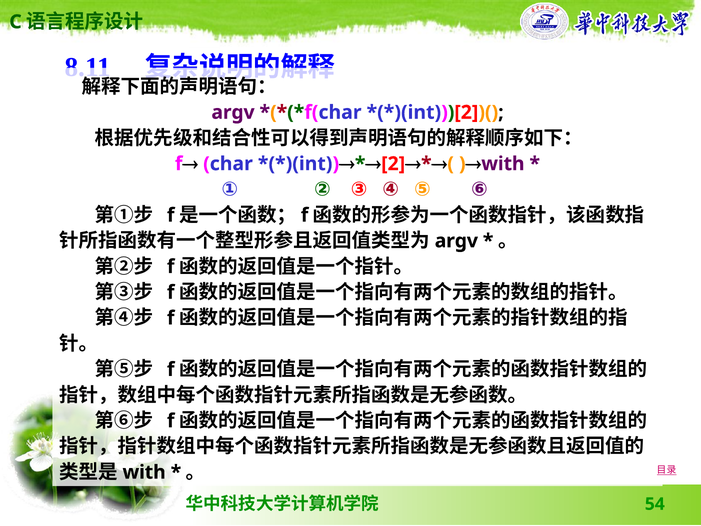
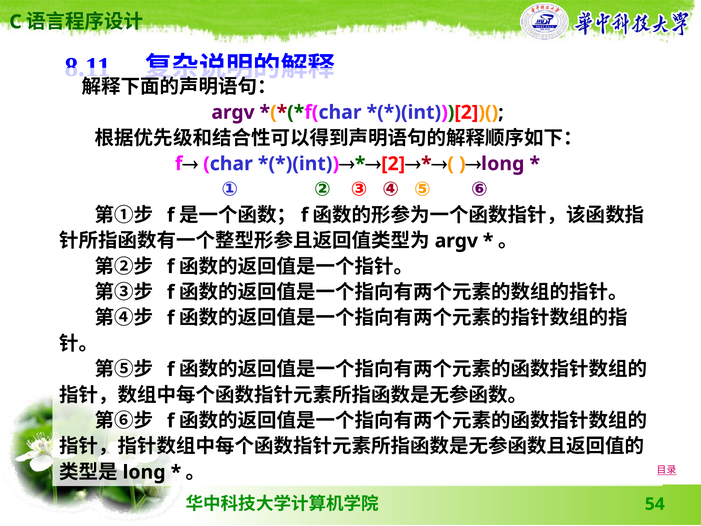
with: with -> long (503, 164)
with: with -> long (144, 472)
